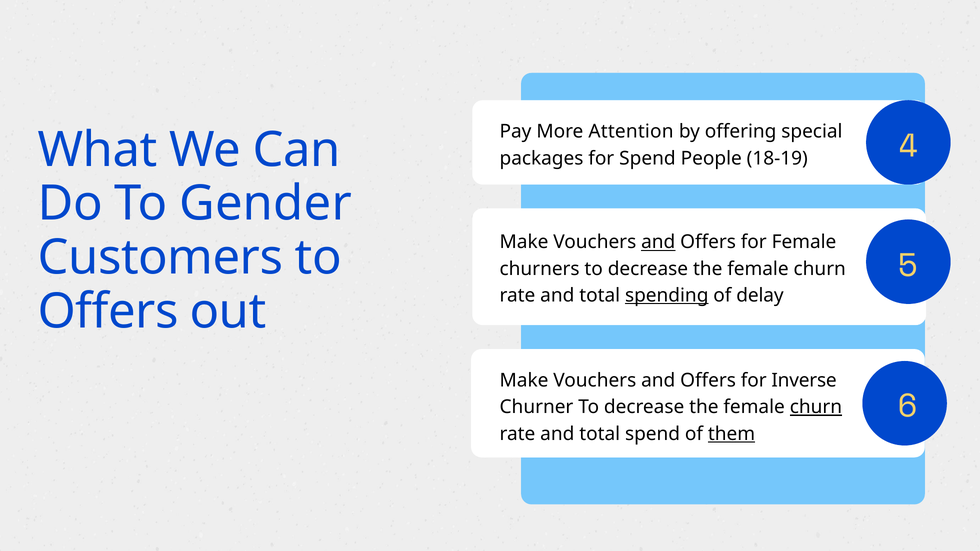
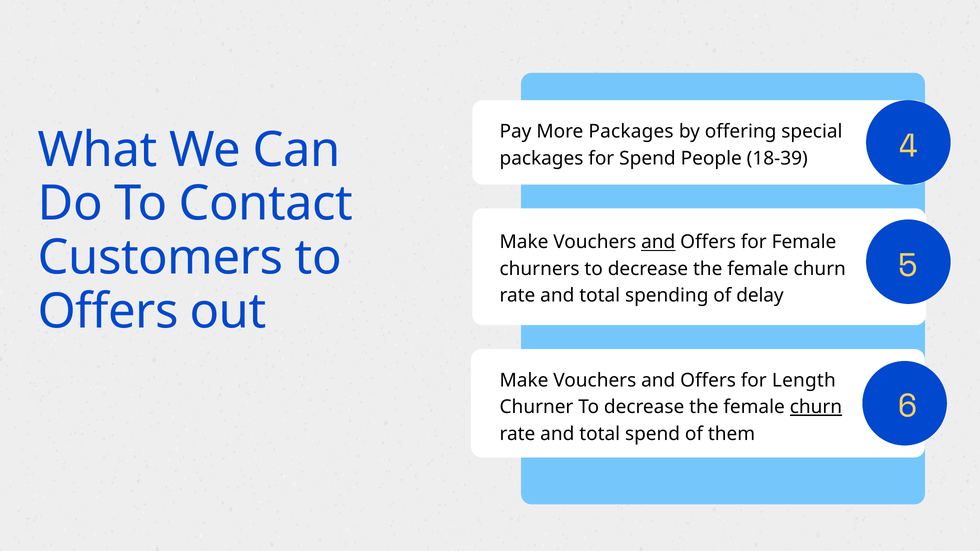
More Attention: Attention -> Packages (631, 132)
18-19: 18-19 -> 18-39 (777, 158)
Gender: Gender -> Contact (266, 204)
spending underline: present -> none (667, 296)
Inverse: Inverse -> Length (804, 381)
them underline: present -> none (732, 434)
